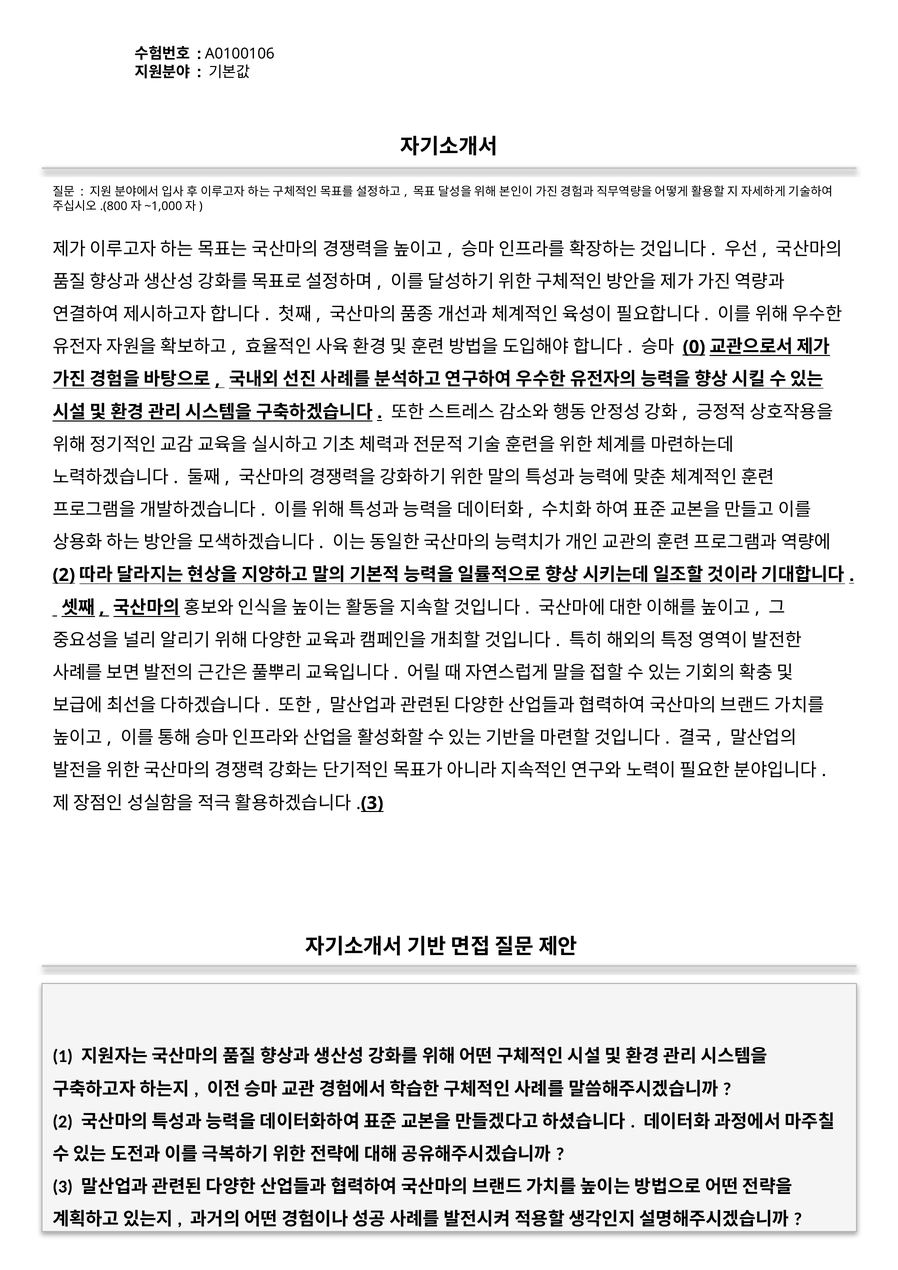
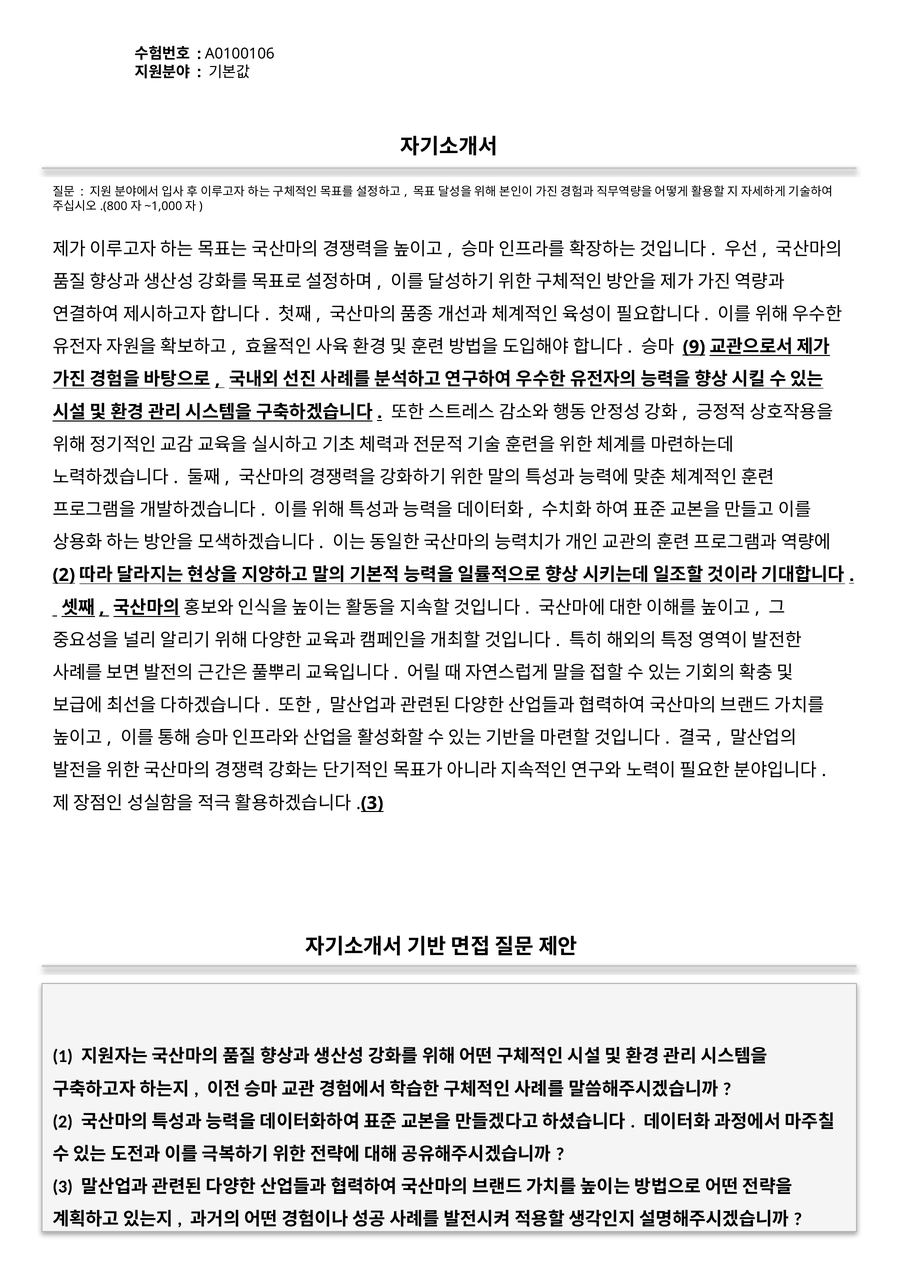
0: 0 -> 9 (694, 347)
